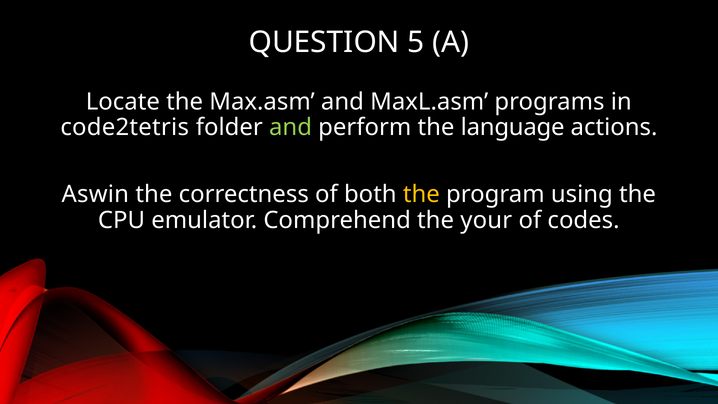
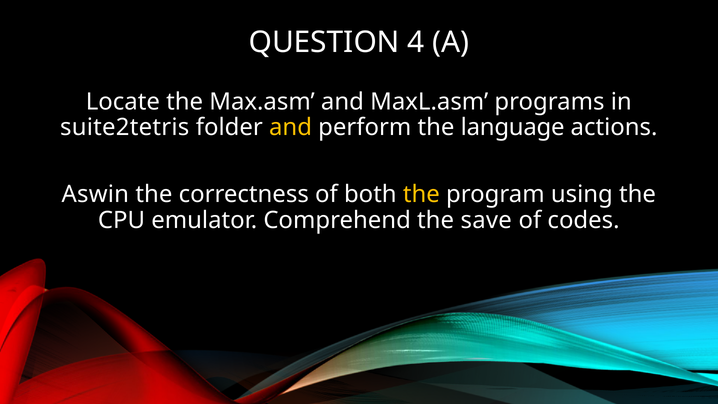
5: 5 -> 4 (416, 43)
code2tetris: code2tetris -> suite2tetris (125, 128)
and colour: light green -> yellow (291, 128)
your: your -> save (486, 220)
